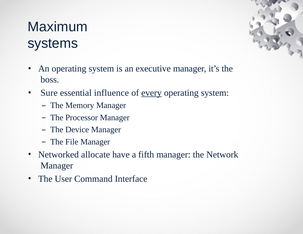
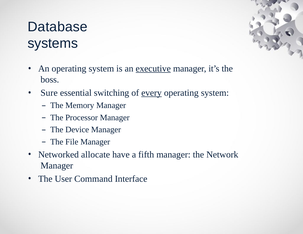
Maximum: Maximum -> Database (58, 27)
executive underline: none -> present (153, 69)
influence: influence -> switching (112, 93)
